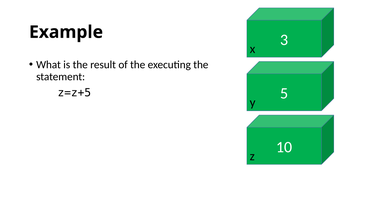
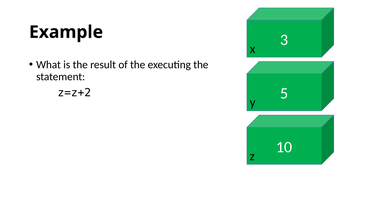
z=z+5: z=z+5 -> z=z+2 (74, 92)
